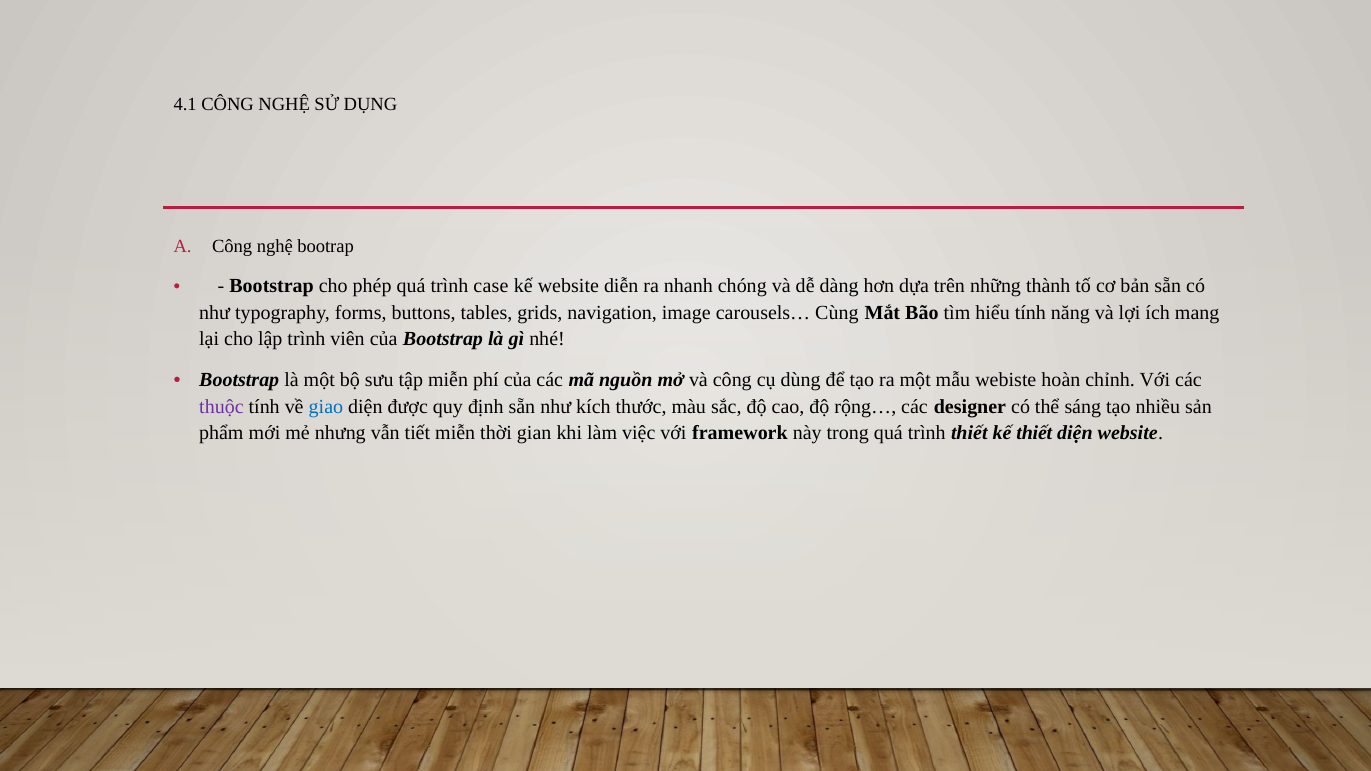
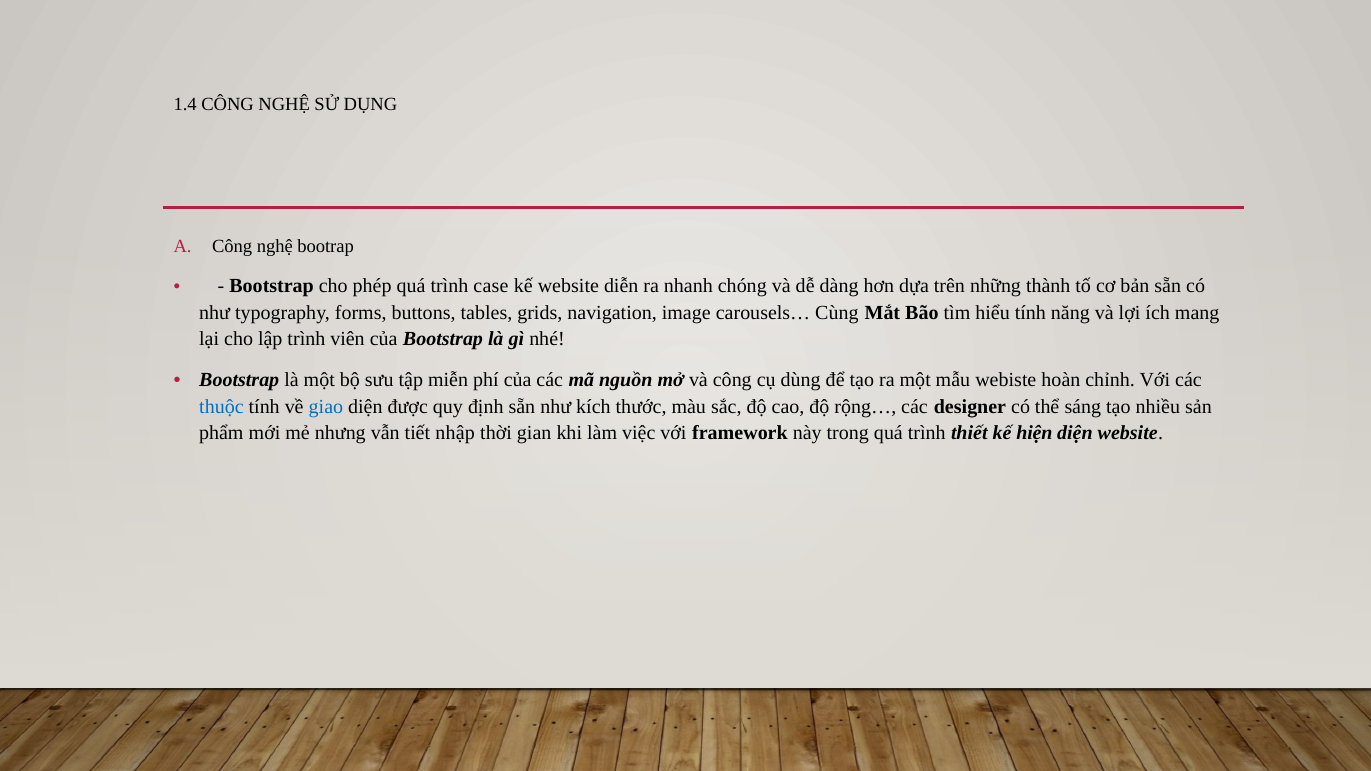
4.1: 4.1 -> 1.4 (185, 104)
thuộc colour: purple -> blue (221, 407)
tiết miễn: miễn -> nhập (455, 433)
kế thiết: thiết -> hiện (1034, 433)
